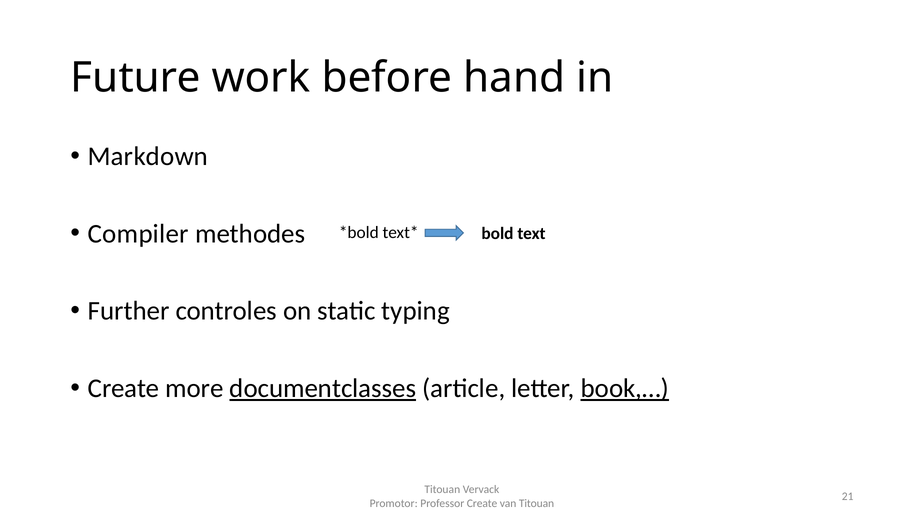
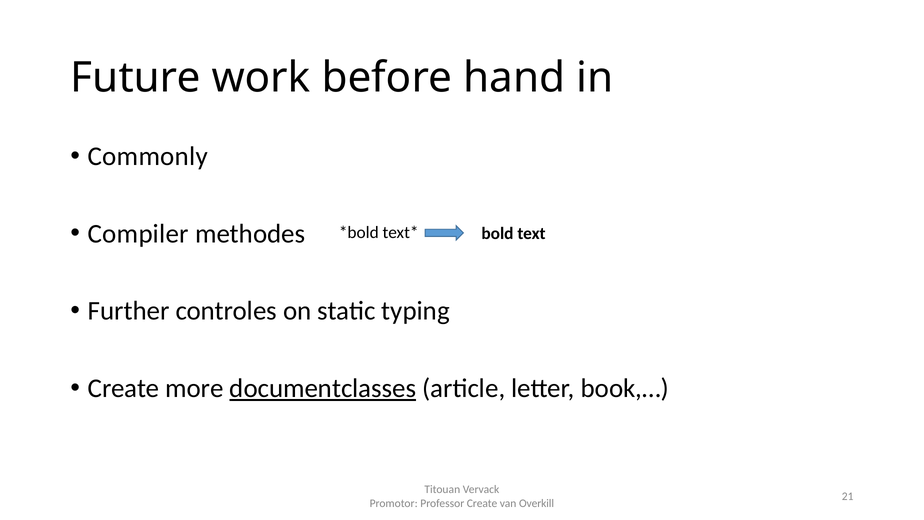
Markdown: Markdown -> Commonly (148, 156)
book,… underline: present -> none (625, 388)
van Titouan: Titouan -> Overkill (537, 503)
